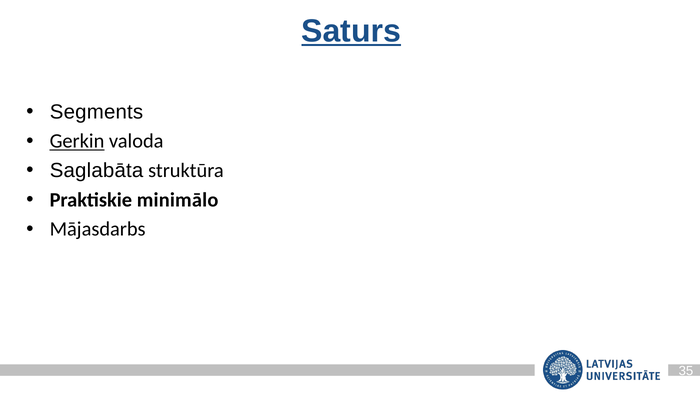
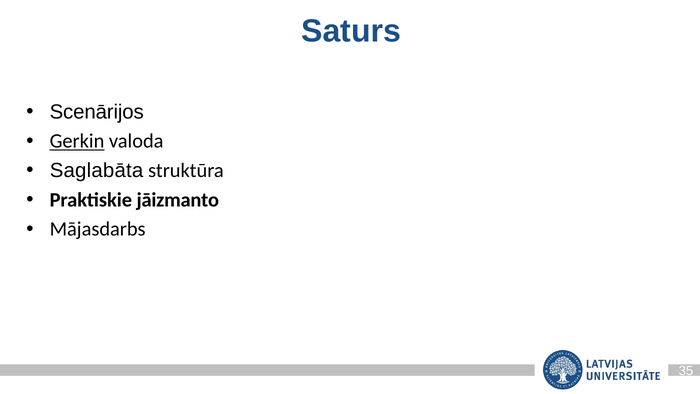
Saturs underline: present -> none (351, 31)
Segments: Segments -> Scenārijos (97, 112)
minimālo: minimālo -> jāizmanto (178, 200)
